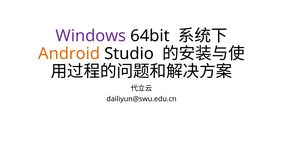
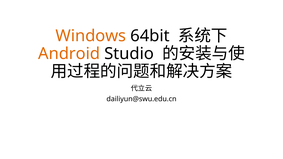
Windows colour: purple -> orange (91, 36)
